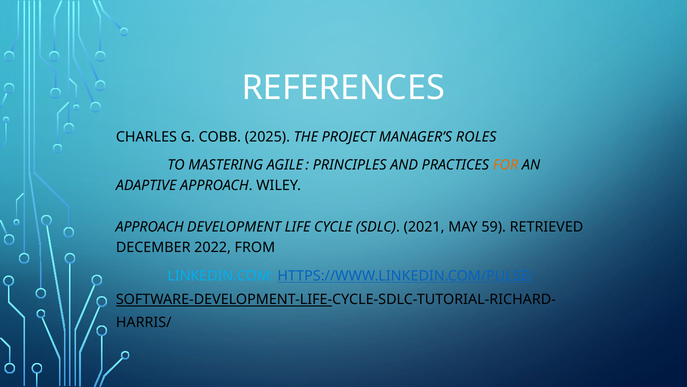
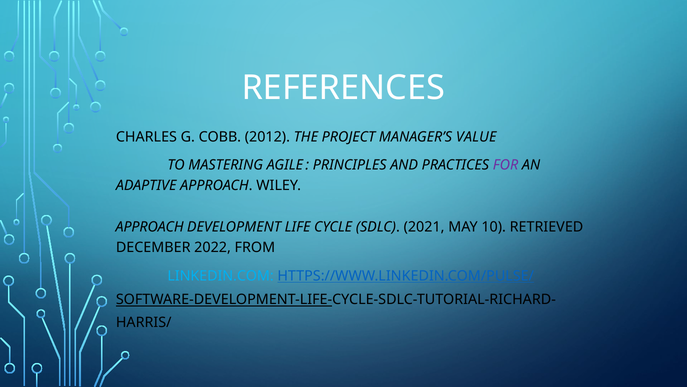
2025: 2025 -> 2012 (267, 137)
ROLES: ROLES -> VALUE (476, 137)
FOR colour: orange -> purple (506, 165)
59: 59 -> 10 (494, 227)
